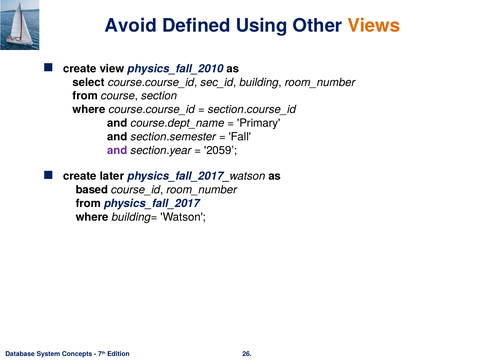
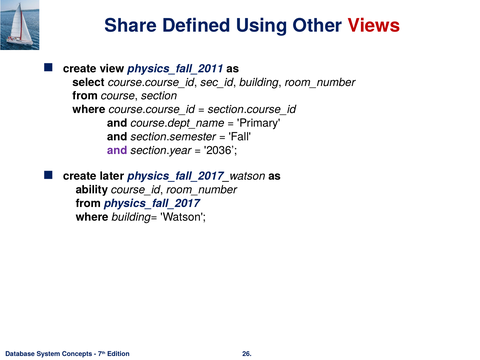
Avoid: Avoid -> Share (131, 26)
Views colour: orange -> red (374, 26)
physics_fall_2010: physics_fall_2010 -> physics_fall_2011 (175, 69)
2059: 2059 -> 2036 (221, 150)
based: based -> ability (92, 190)
